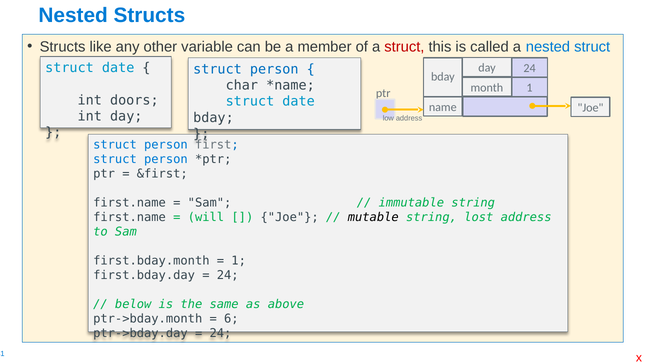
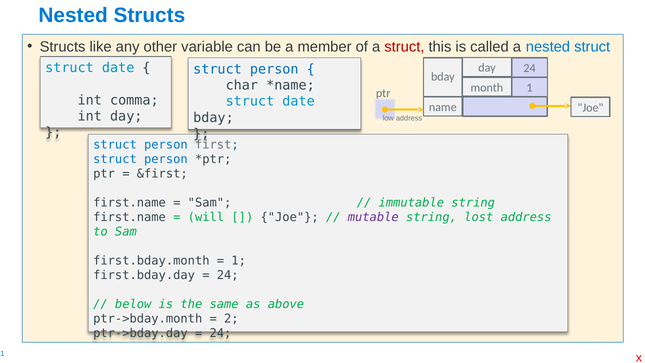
doors: doors -> comma (134, 100)
mutable colour: black -> purple (373, 217)
6: 6 -> 2 (231, 319)
